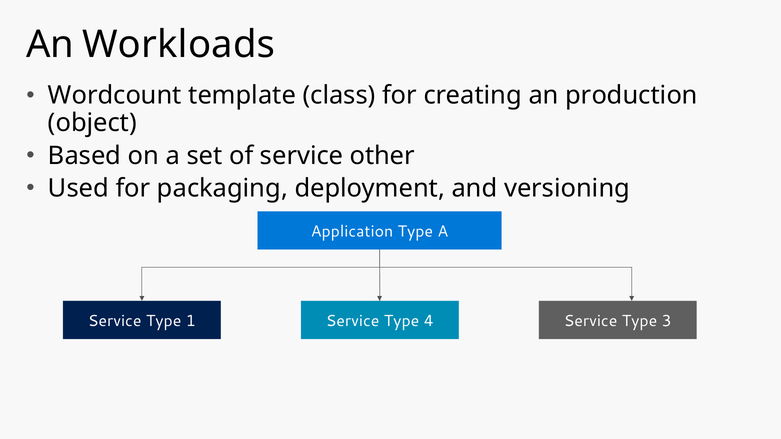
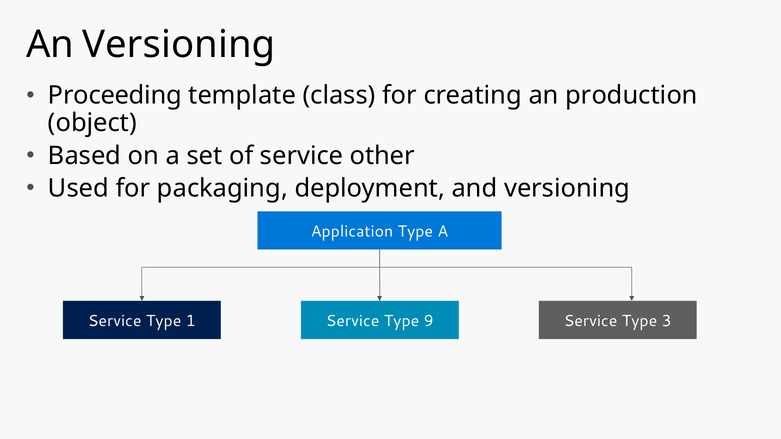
An Workloads: Workloads -> Versioning (179, 45)
Wordcount: Wordcount -> Proceeding (115, 96)
4: 4 -> 9 (429, 321)
